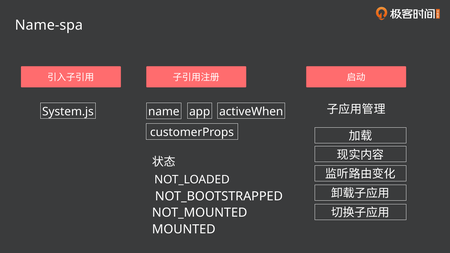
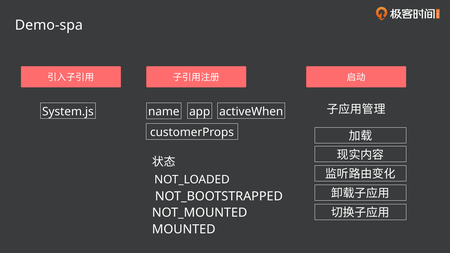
Name-spa: Name-spa -> Demo-spa (49, 25)
